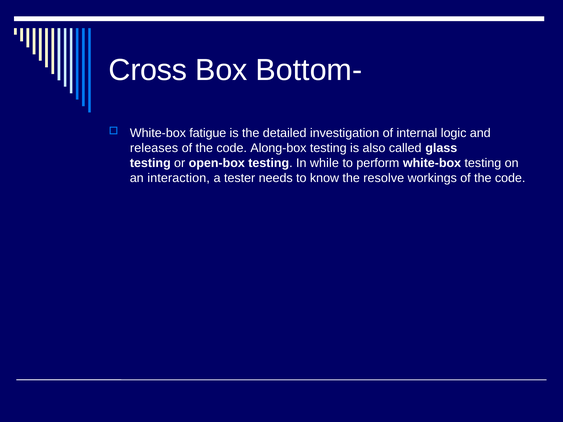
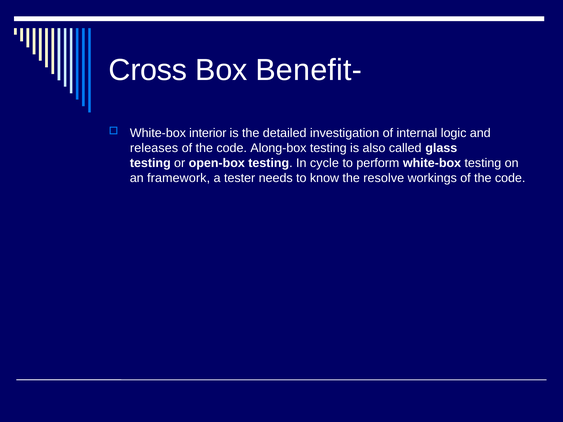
Bottom-: Bottom- -> Benefit- (309, 70)
fatigue: fatigue -> interior (208, 133)
while: while -> cycle (324, 163)
interaction: interaction -> framework (179, 178)
